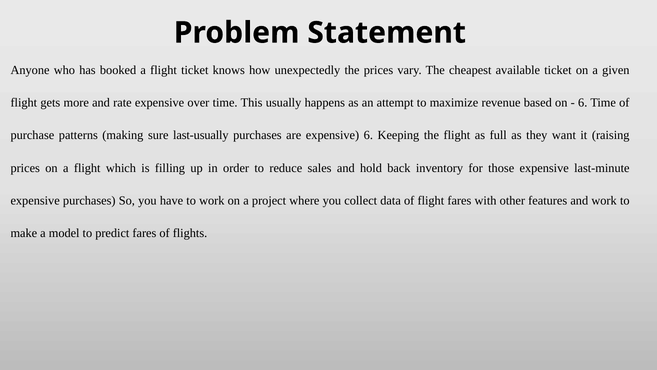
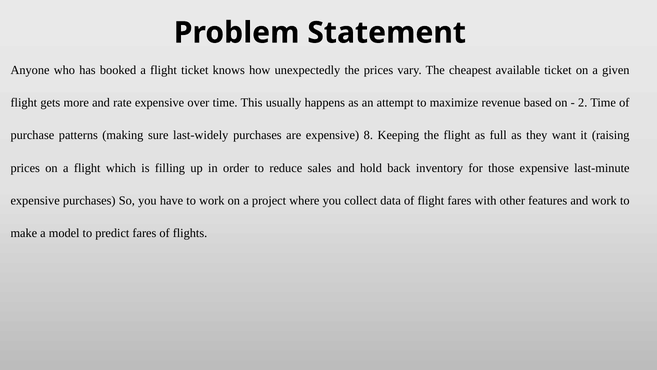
6: 6 -> 2 (583, 103)
last-usually: last-usually -> last-widely (201, 135)
expensive 6: 6 -> 8 (368, 135)
